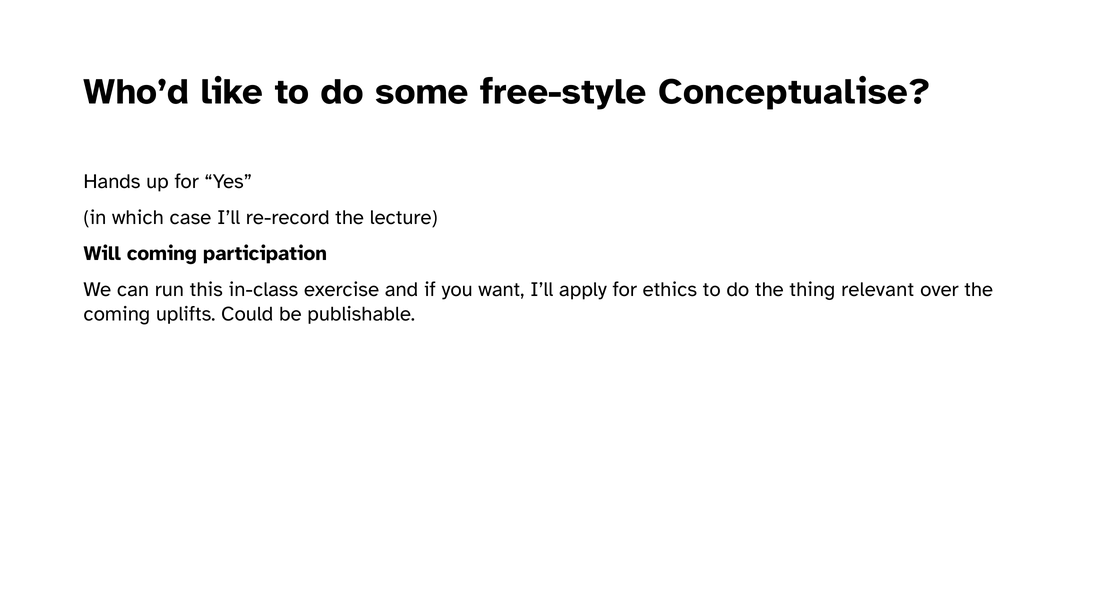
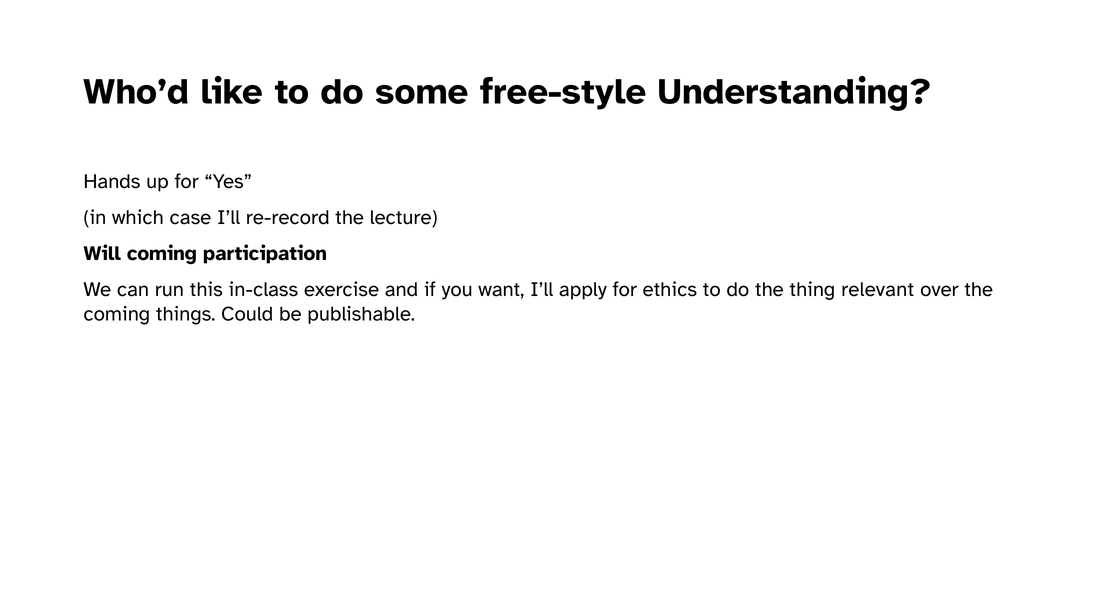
Conceptualise: Conceptualise -> Understanding (795, 92)
uplifts: uplifts -> things (186, 314)
